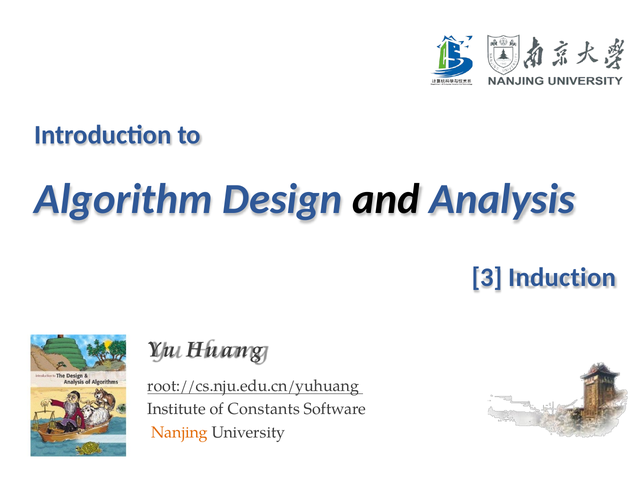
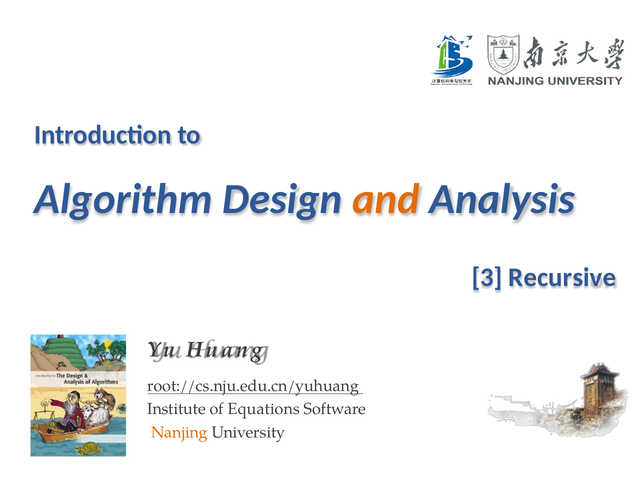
and colour: black -> orange (386, 199)
Induction: Induction -> Recursive (562, 277)
Constants: Constants -> Equations (264, 409)
